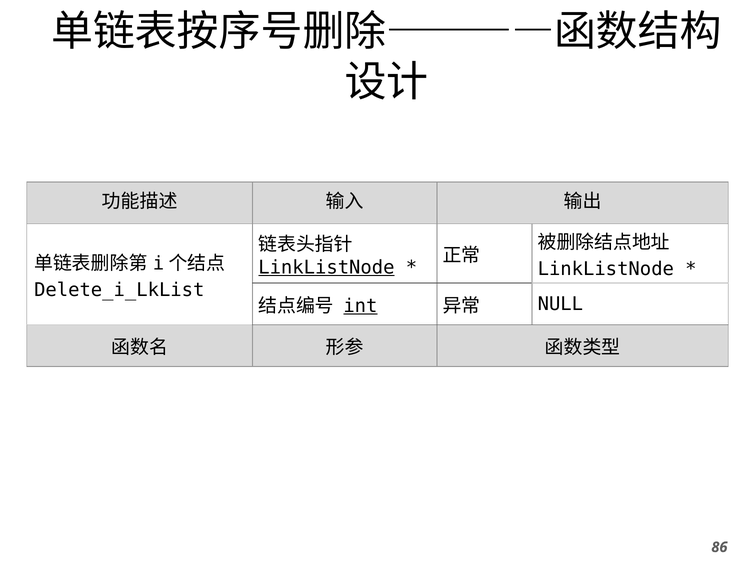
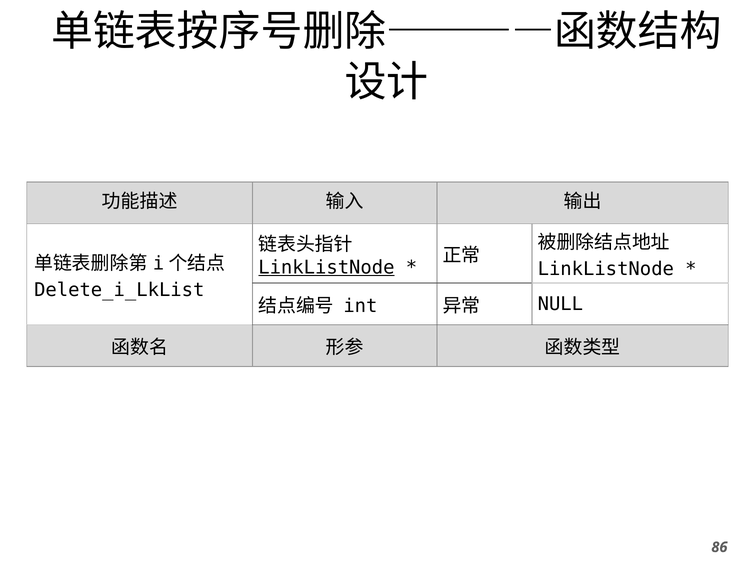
int underline: present -> none (360, 306)
